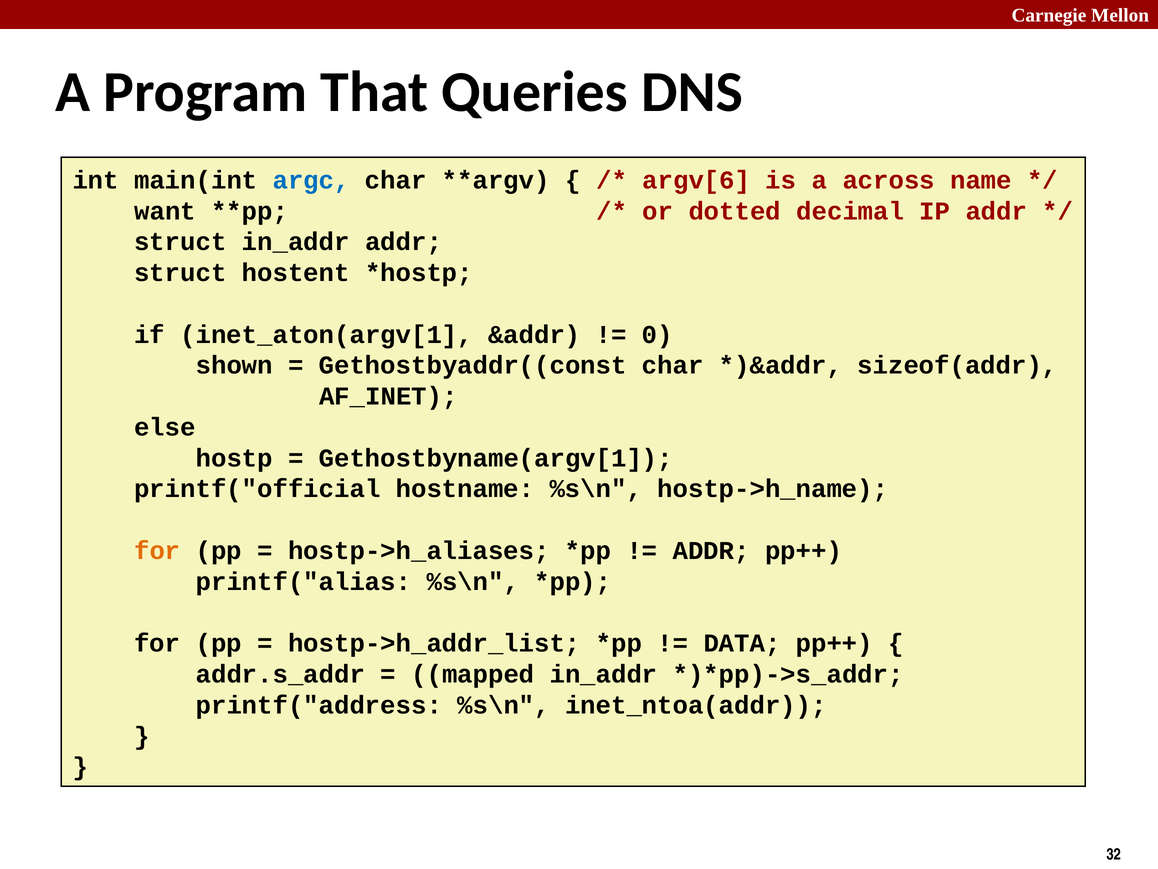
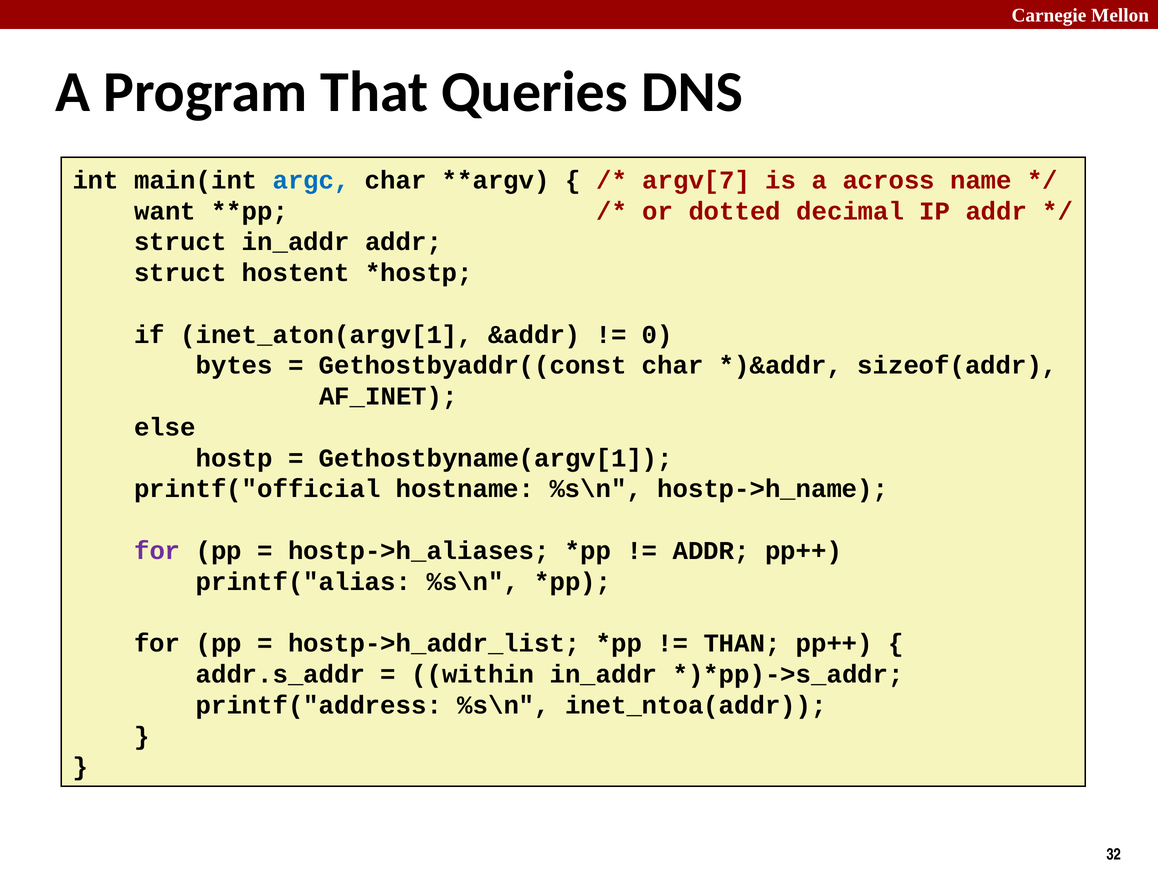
argv[6: argv[6 -> argv[7 (696, 180)
shown: shown -> bytes (234, 365)
for colour: orange -> purple (157, 550)
DATA: DATA -> THAN (742, 643)
mapped: mapped -> within (473, 674)
